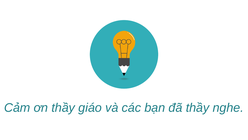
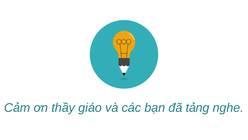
đã thầy: thầy -> tảng (198, 107)
